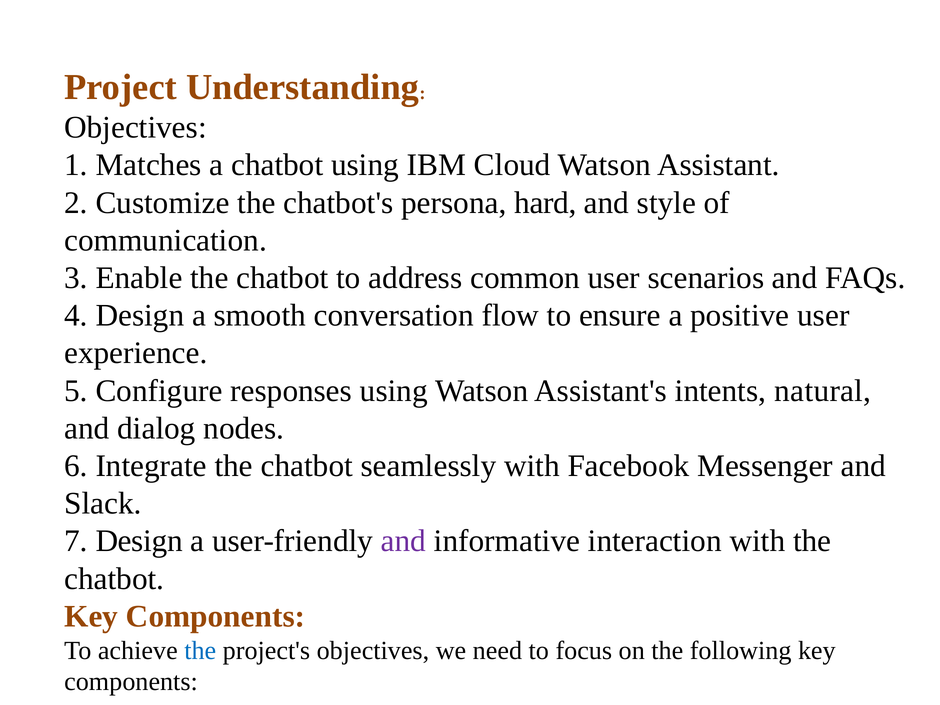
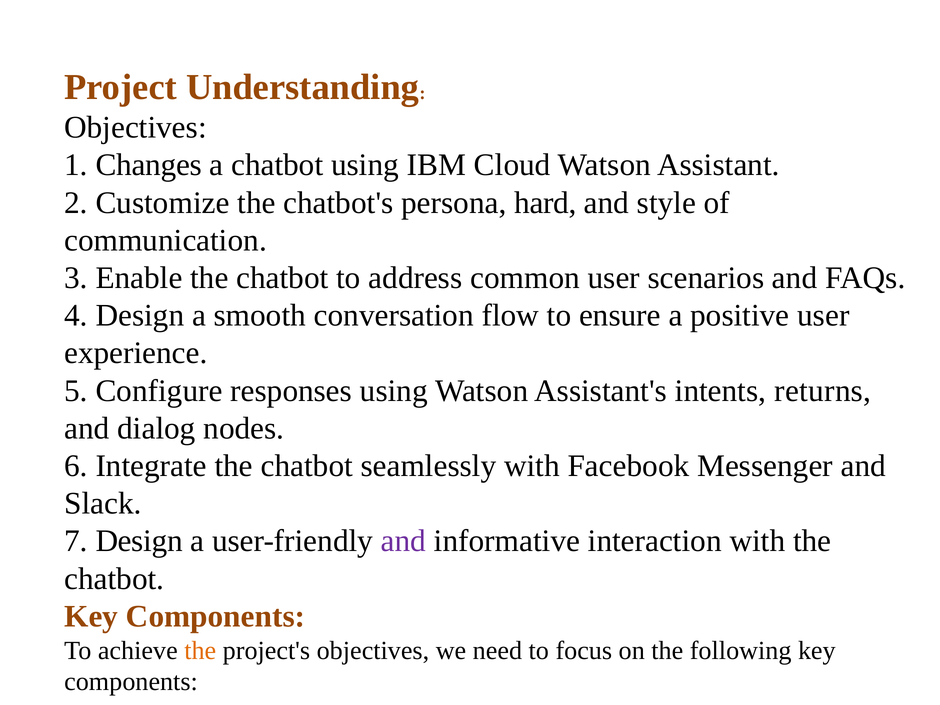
Matches: Matches -> Changes (149, 165)
natural: natural -> returns (823, 391)
the colour: blue -> orange (200, 650)
